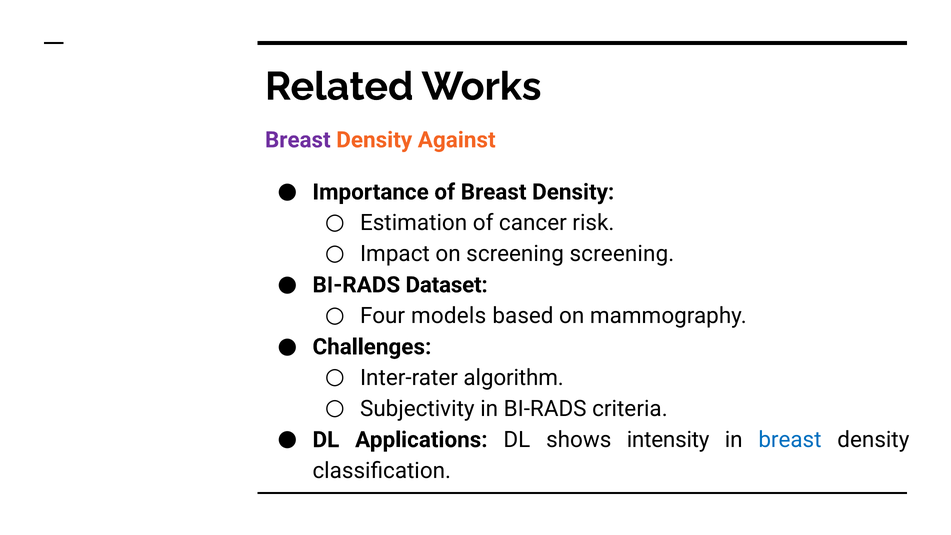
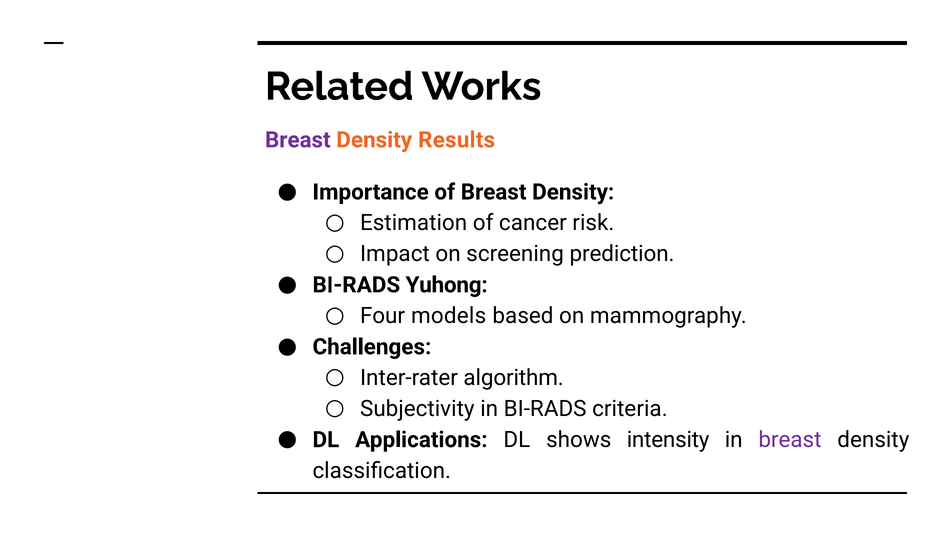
Against: Against -> Results (457, 140)
screening screening: screening -> prediction (622, 254)
Dataset: Dataset -> Yuhong (447, 285)
breast colour: blue -> purple (790, 440)
